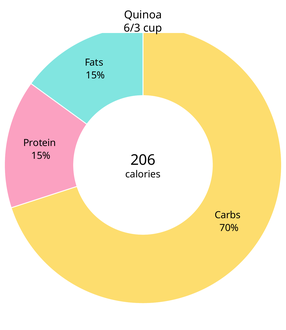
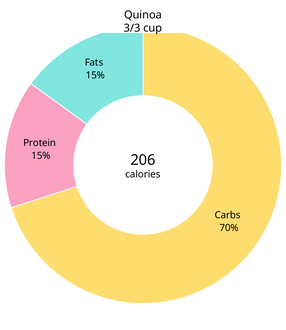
6/3: 6/3 -> 3/3 (132, 28)
